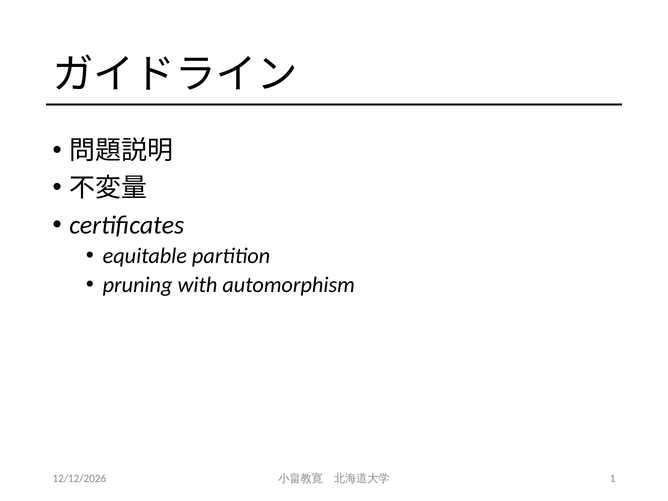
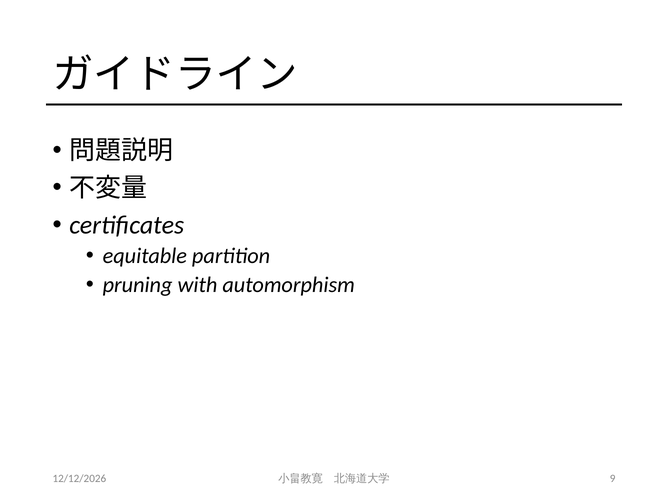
1: 1 -> 9 (613, 478)
